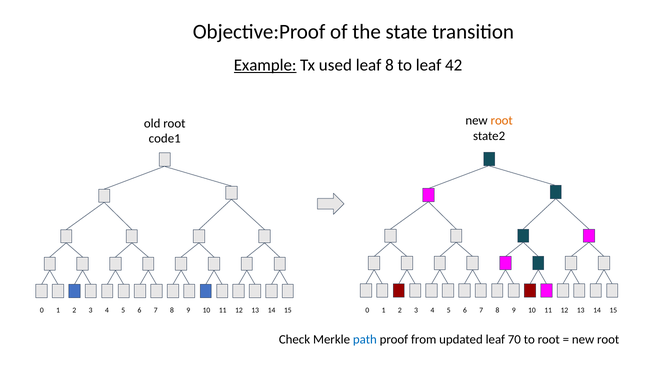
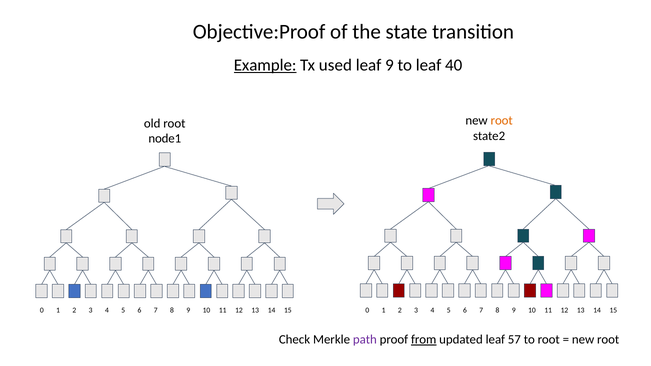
leaf 8: 8 -> 9 (389, 65)
42: 42 -> 40 (454, 65)
code1: code1 -> node1 (165, 139)
path colour: blue -> purple (365, 340)
from underline: none -> present (424, 340)
70: 70 -> 57 (514, 340)
